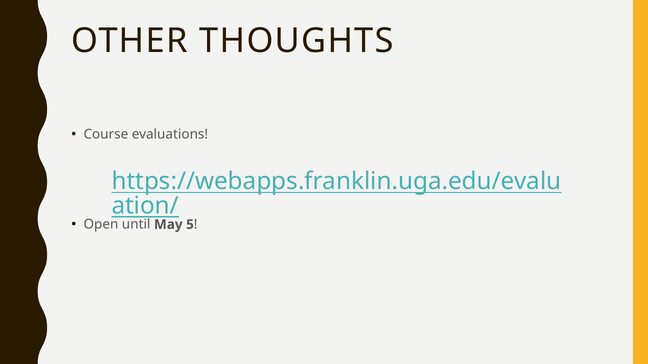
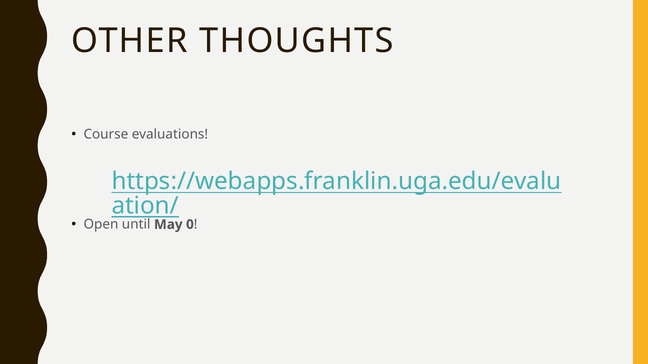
5: 5 -> 0 (190, 225)
